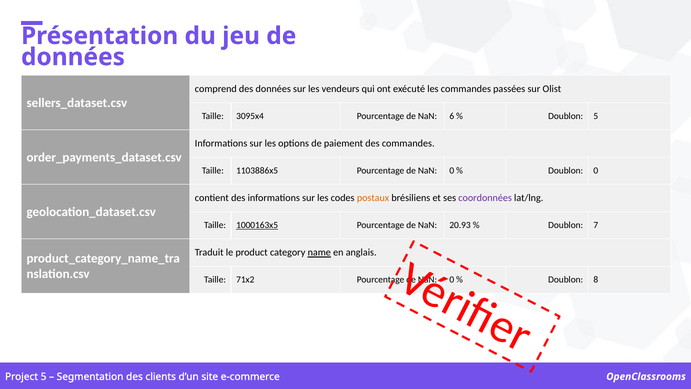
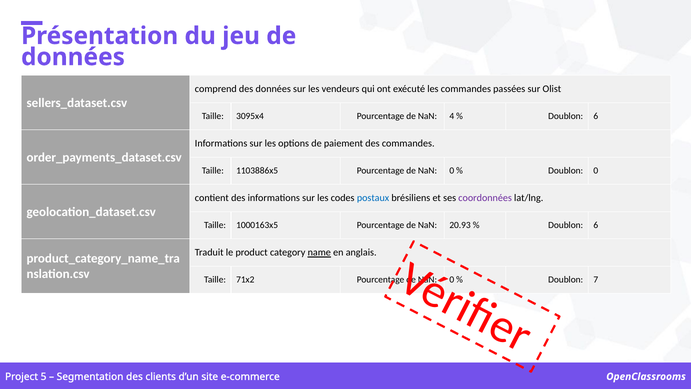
6: 6 -> 4 (452, 116)
5: 5 -> 6 (596, 116)
postaux colour: orange -> blue (373, 198)
1000163x5 underline: present -> none (257, 225)
7: 7 -> 6 (596, 225)
8: 8 -> 7 (596, 280)
